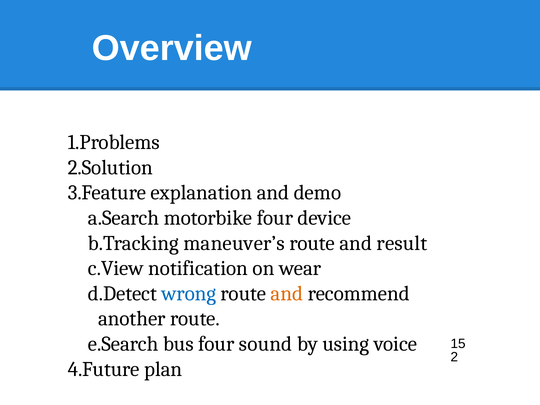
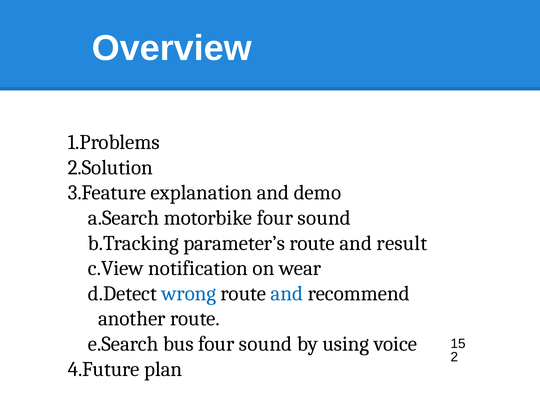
motorbike four device: device -> sound (324, 218)
maneuver’s: maneuver’s -> parameter’s (234, 243)
and colour: orange -> blue (287, 294)
